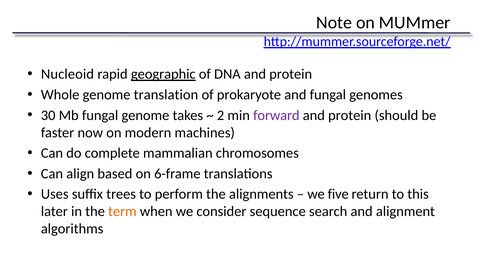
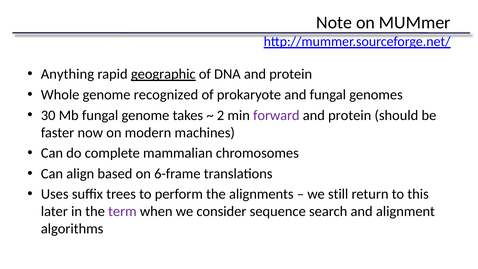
Nucleoid: Nucleoid -> Anything (67, 74)
translation: translation -> recognized (166, 95)
five: five -> still (338, 194)
term colour: orange -> purple (122, 211)
